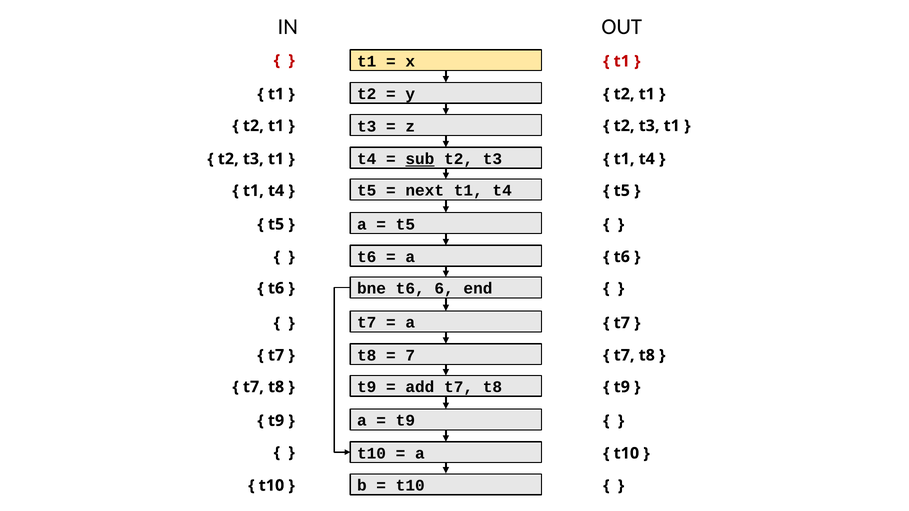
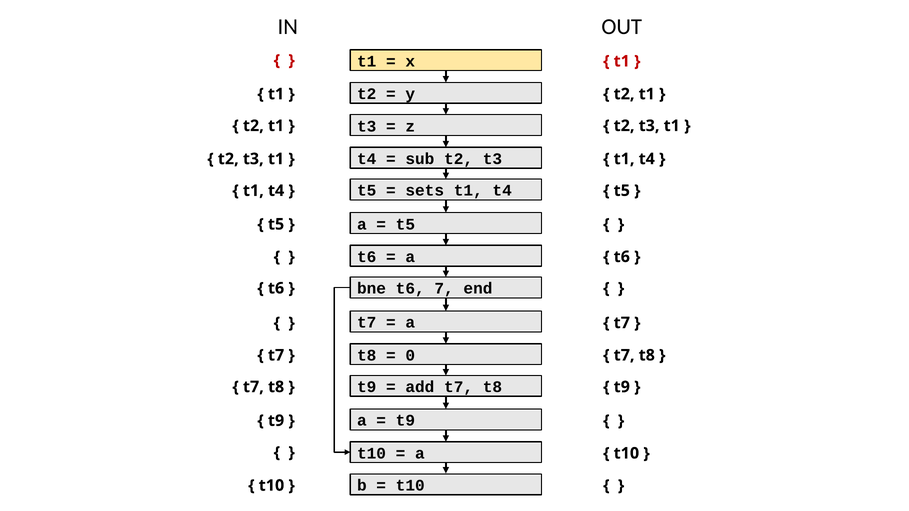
sub underline: present -> none (420, 159)
next: next -> sets (425, 191)
6: 6 -> 7 (444, 289)
7: 7 -> 0 (410, 355)
